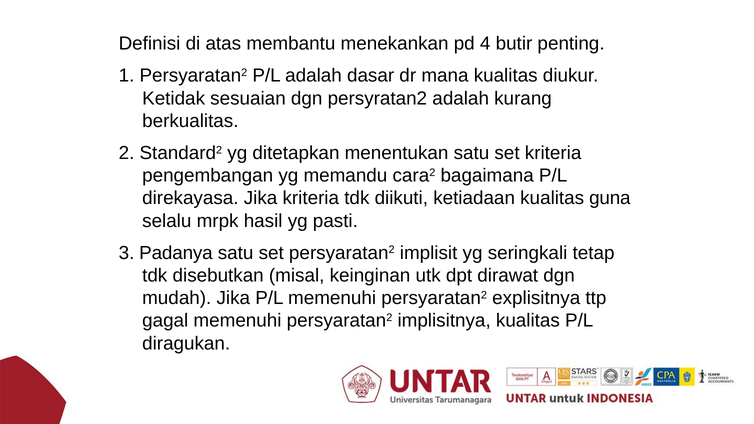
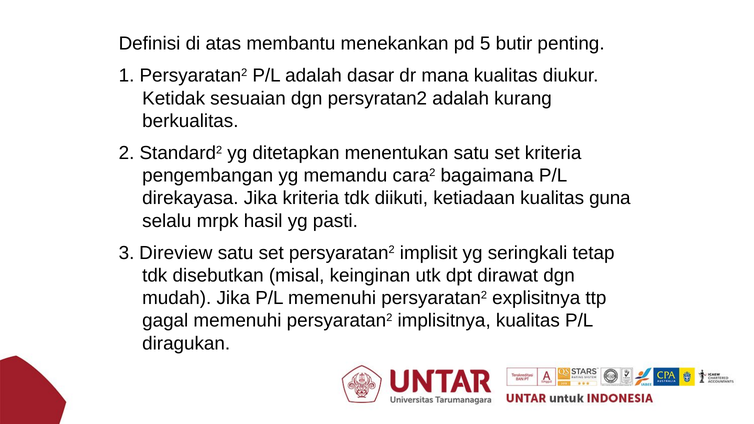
4: 4 -> 5 (485, 44)
Padanya: Padanya -> Direview (176, 253)
